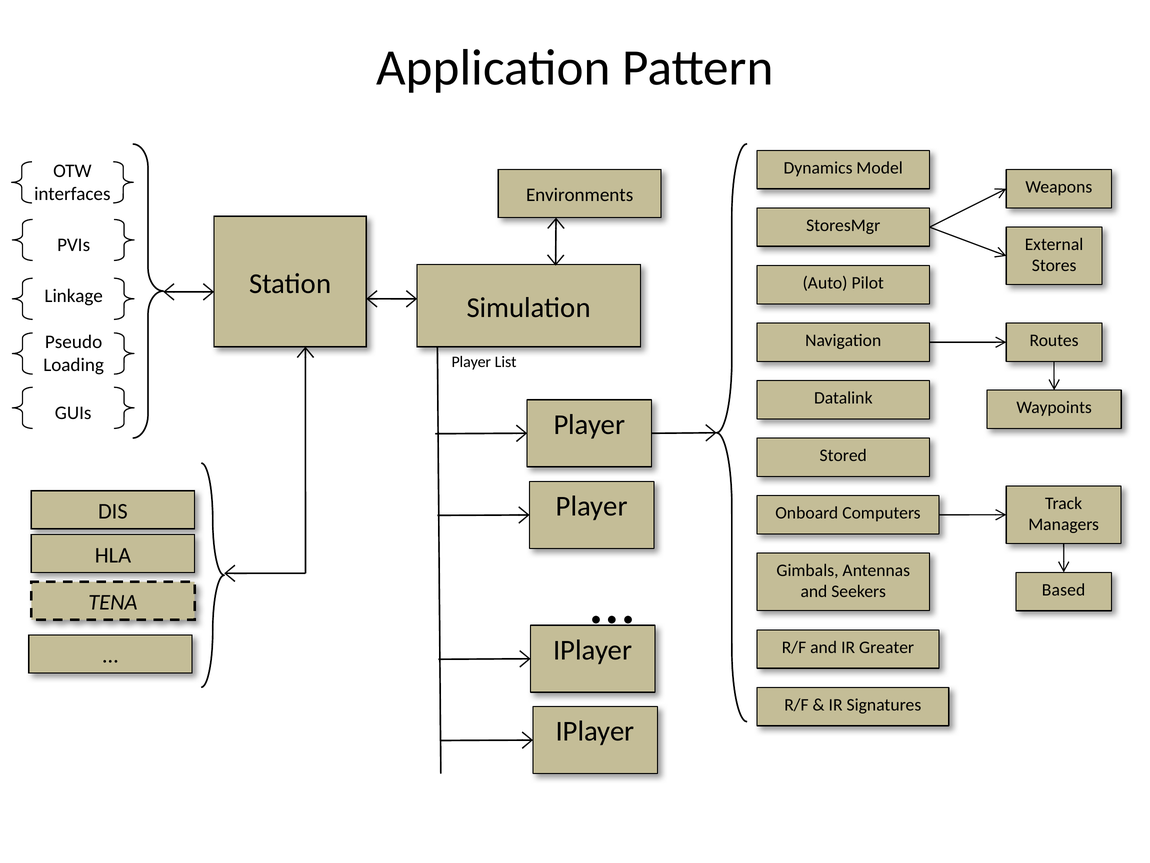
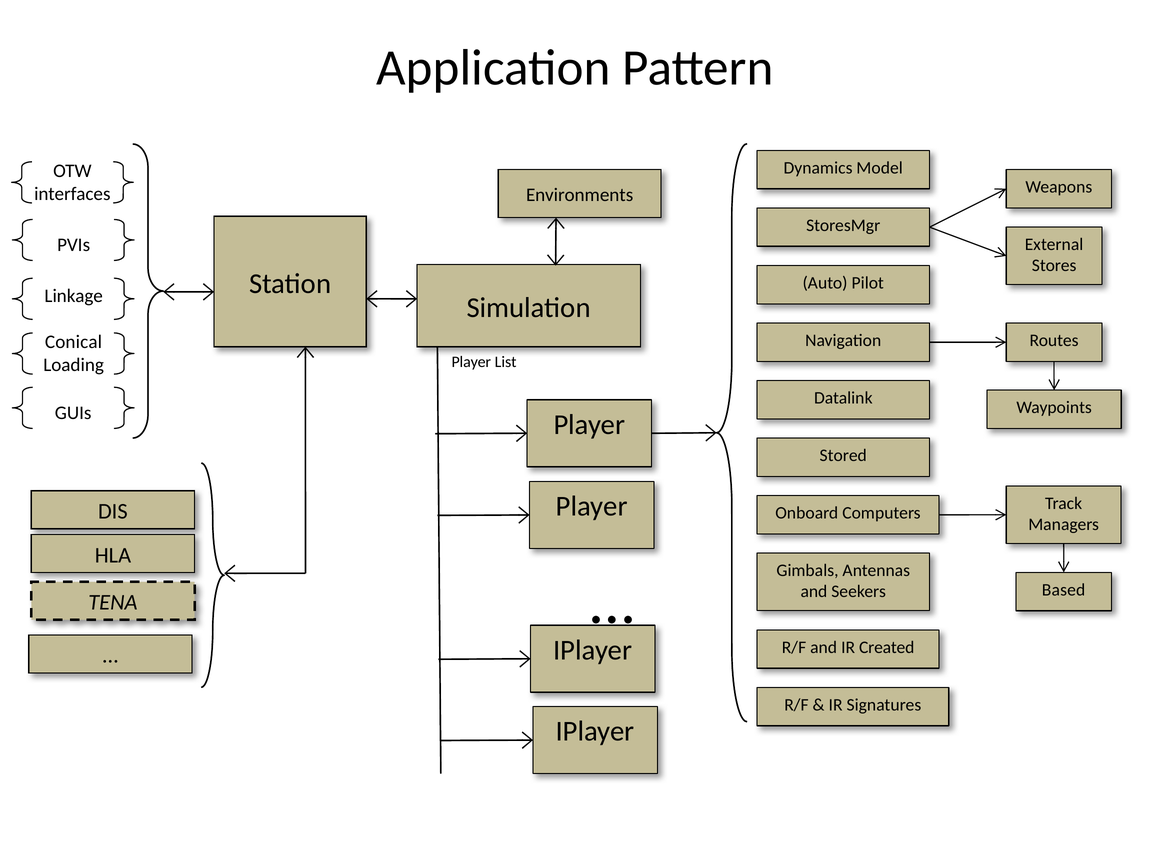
Pseudo: Pseudo -> Conical (74, 342)
Greater: Greater -> Created (887, 647)
